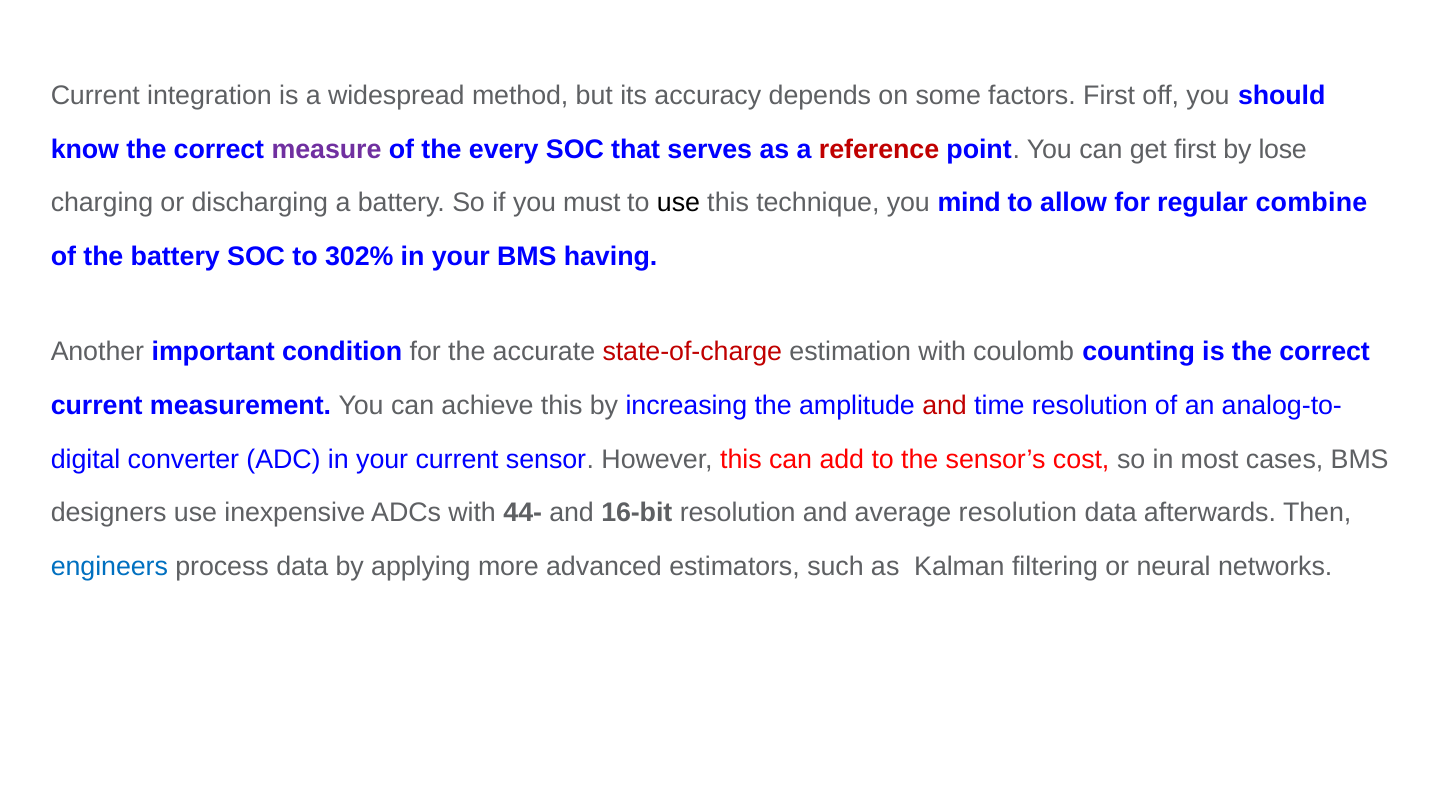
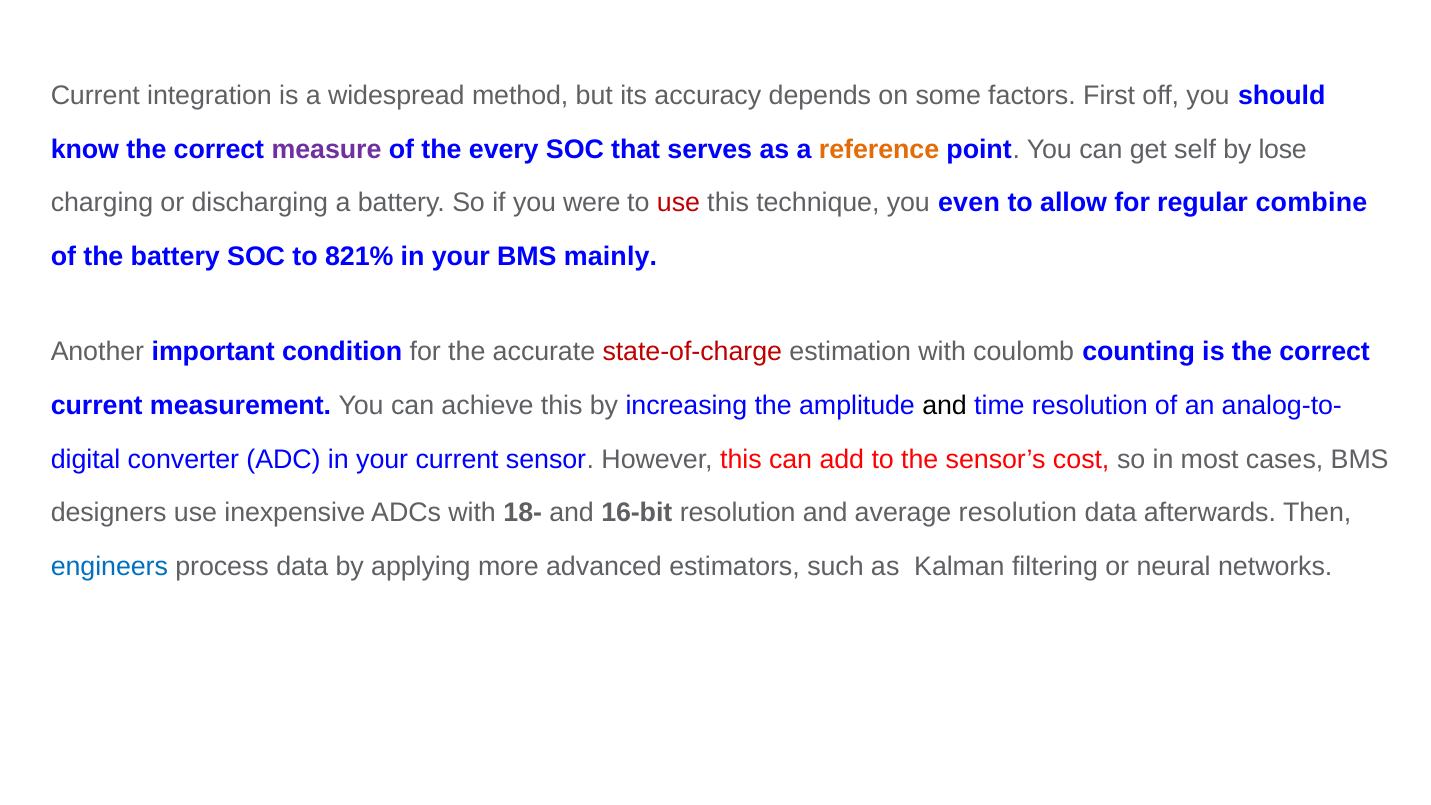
reference colour: red -> orange (879, 149)
get first: first -> self (1195, 149)
must: must -> were (592, 203)
use colour: black -> red (678, 203)
mind: mind -> even (969, 203)
302%: 302% -> 821% (359, 257)
having: having -> mainly (610, 257)
and colour: red -> black (945, 406)
44-: 44- -> 18- (523, 513)
